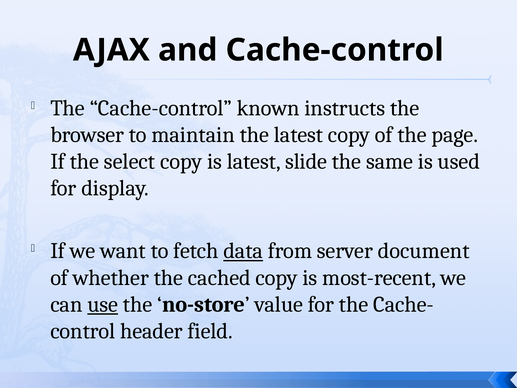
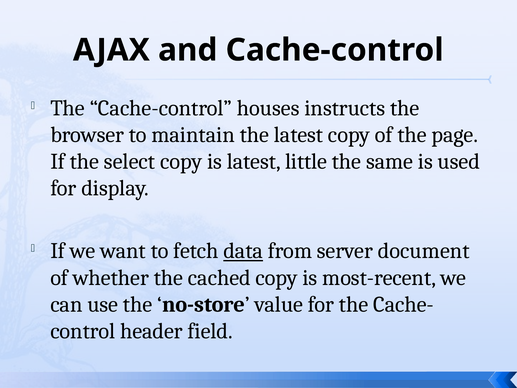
known: known -> houses (268, 108)
slide: slide -> little (306, 161)
use underline: present -> none (103, 304)
